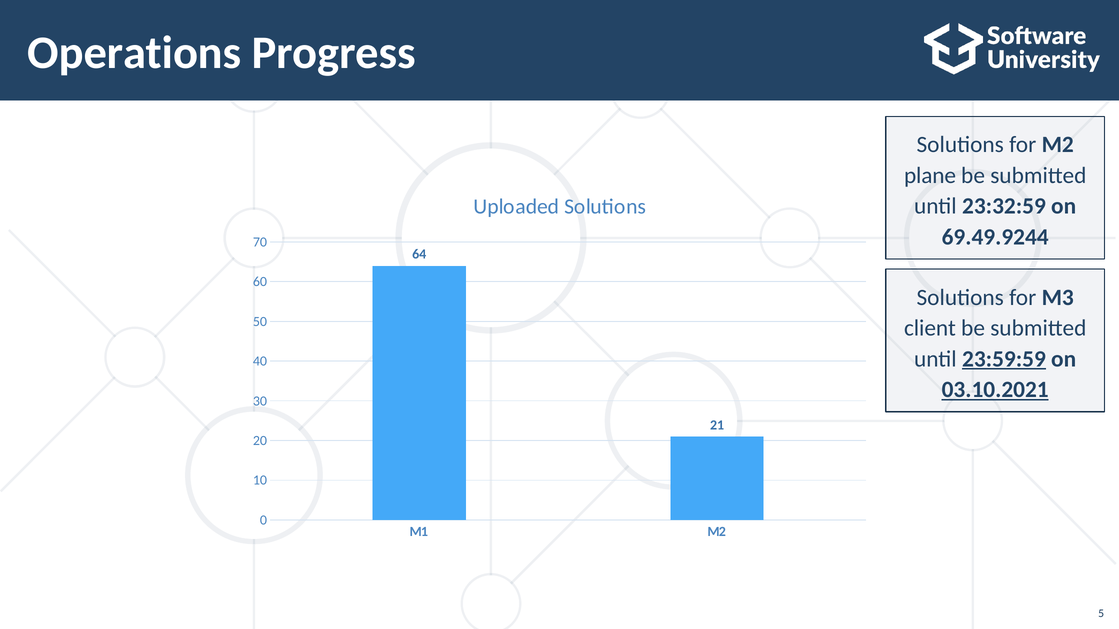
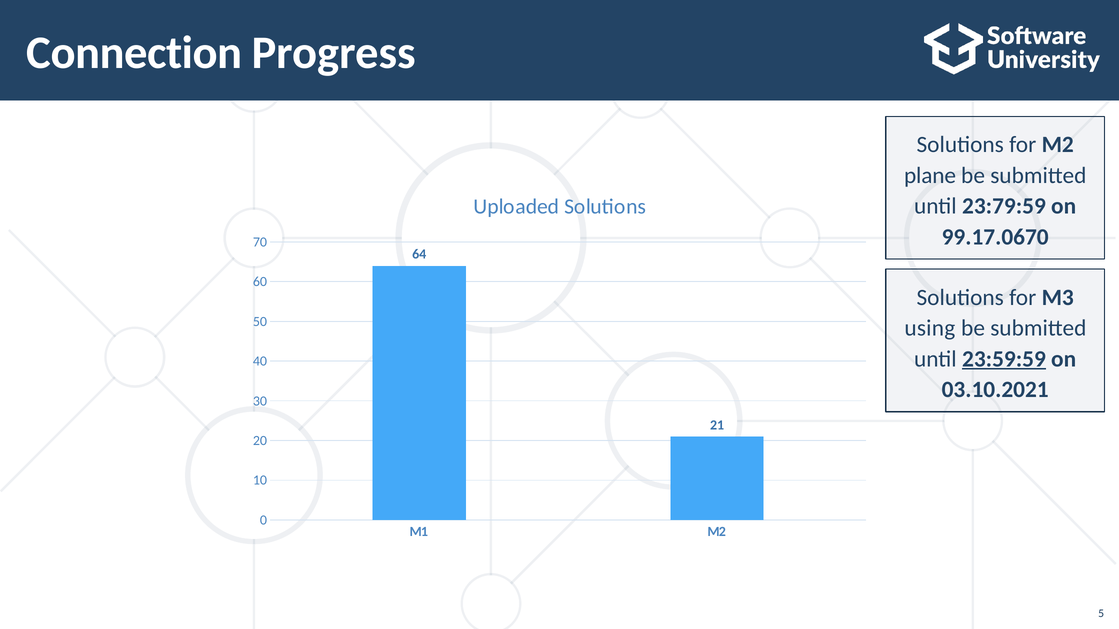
Operations: Operations -> Connection (134, 53)
23:32:59: 23:32:59 -> 23:79:59 (1004, 206)
69.49.9244: 69.49.9244 -> 99.17.0670 (995, 237)
client: client -> using (930, 328)
03.10.2021 underline: present -> none (995, 390)
